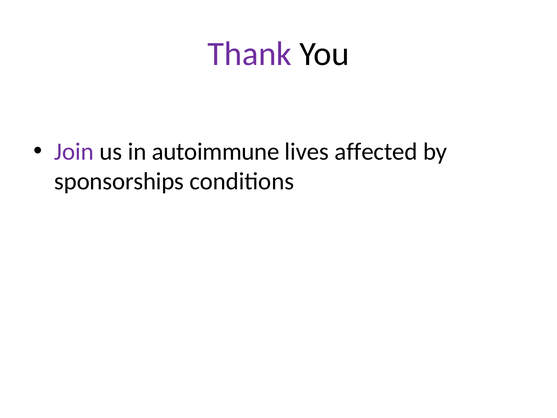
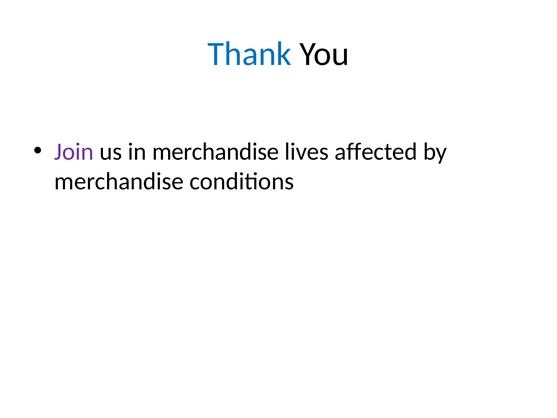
Thank colour: purple -> blue (250, 54)
in autoimmune: autoimmune -> merchandise (216, 152)
sponsorships: sponsorships -> merchandise (119, 181)
